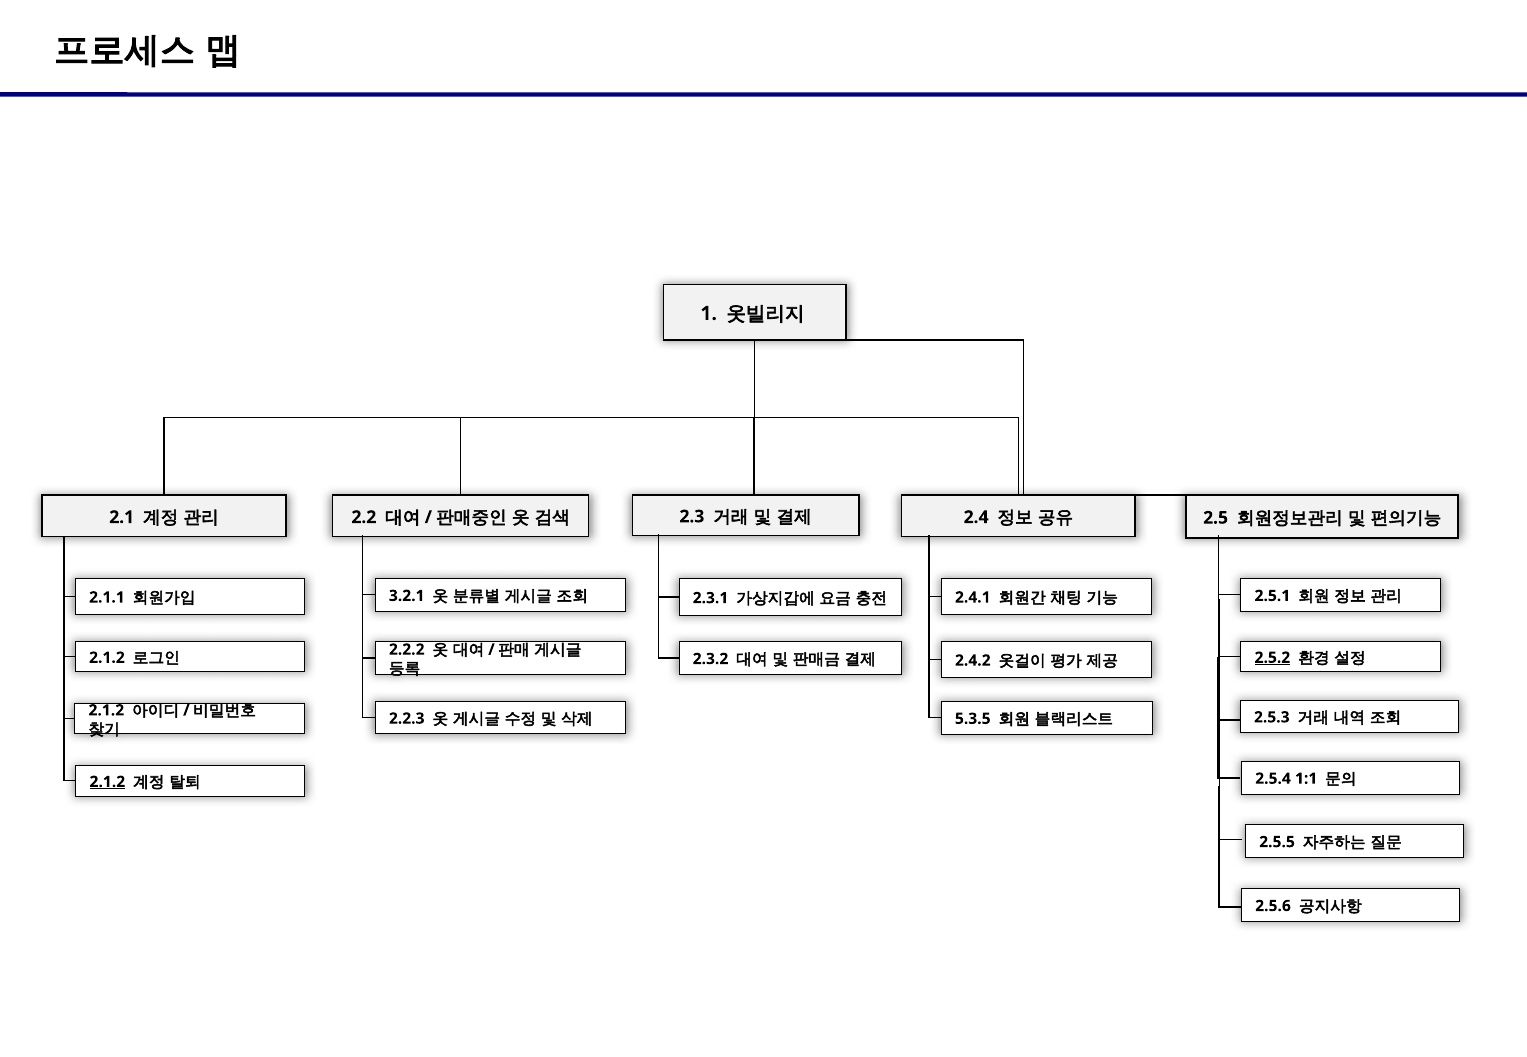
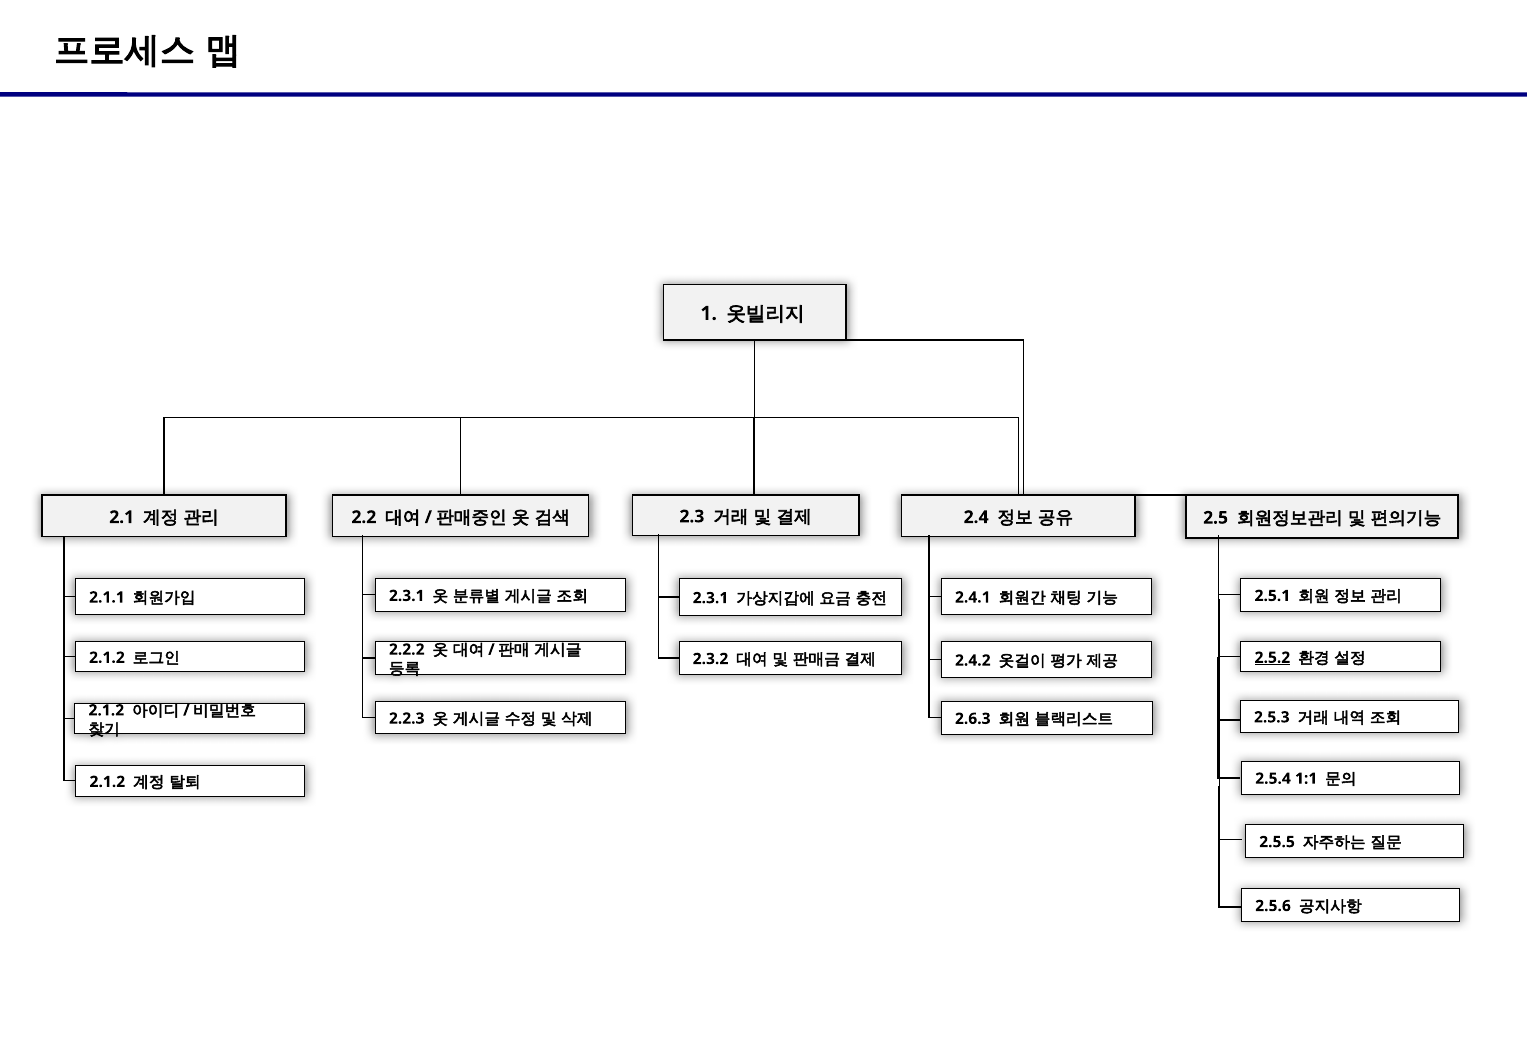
3.2.1: 3.2.1 -> 2.3.1 (407, 596)
5.3.5: 5.3.5 -> 2.6.3 (973, 719)
2.1.2 underline: present -> none (107, 782)
